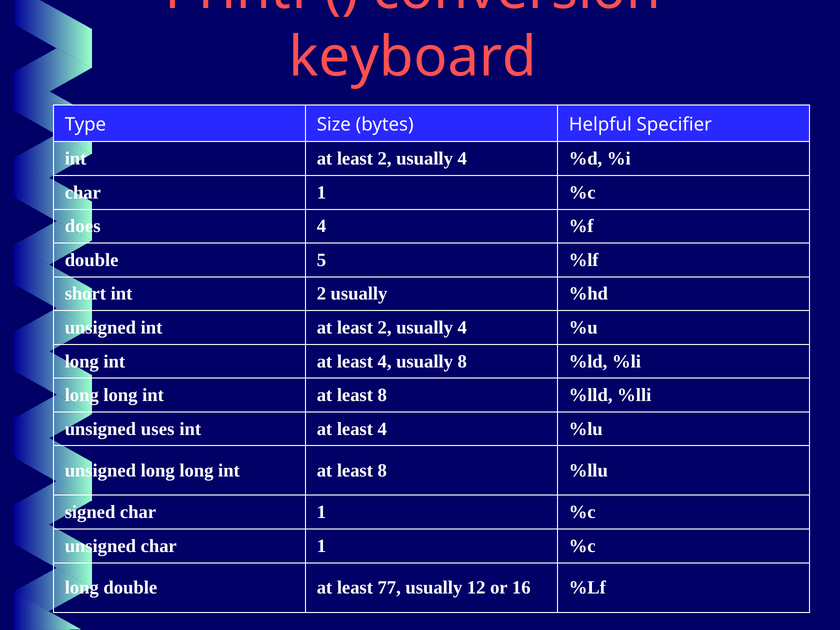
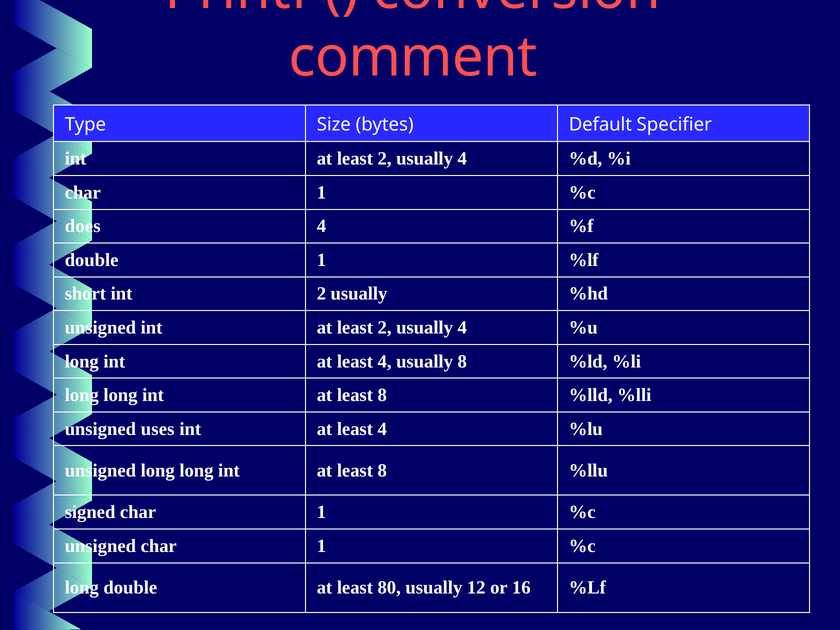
keyboard: keyboard -> comment (413, 57)
Helpful: Helpful -> Default (600, 124)
double 5: 5 -> 1 (321, 260)
77: 77 -> 80 (389, 588)
